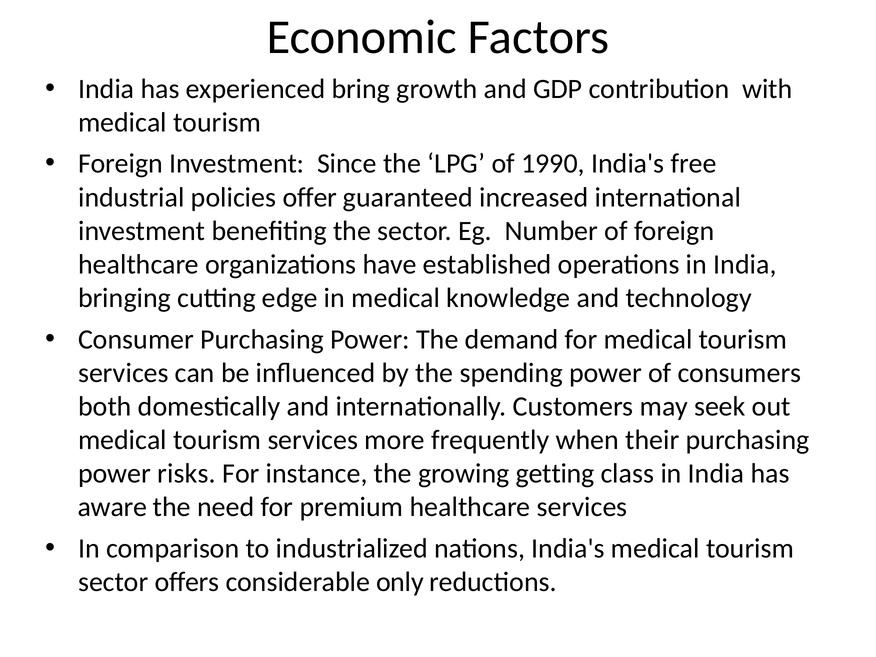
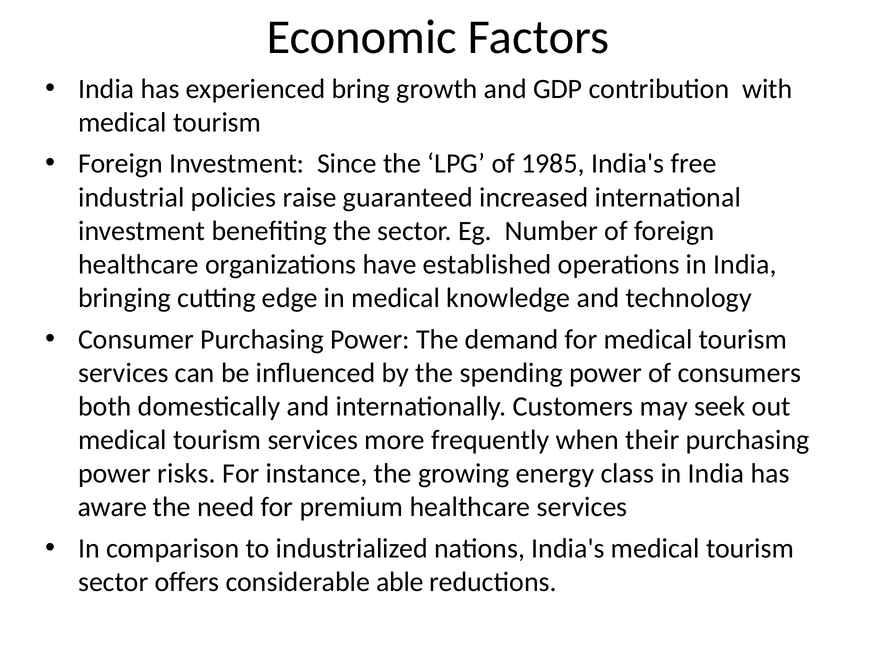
1990: 1990 -> 1985 (553, 164)
offer: offer -> raise (310, 197)
getting: getting -> energy (555, 474)
only: only -> able (400, 582)
